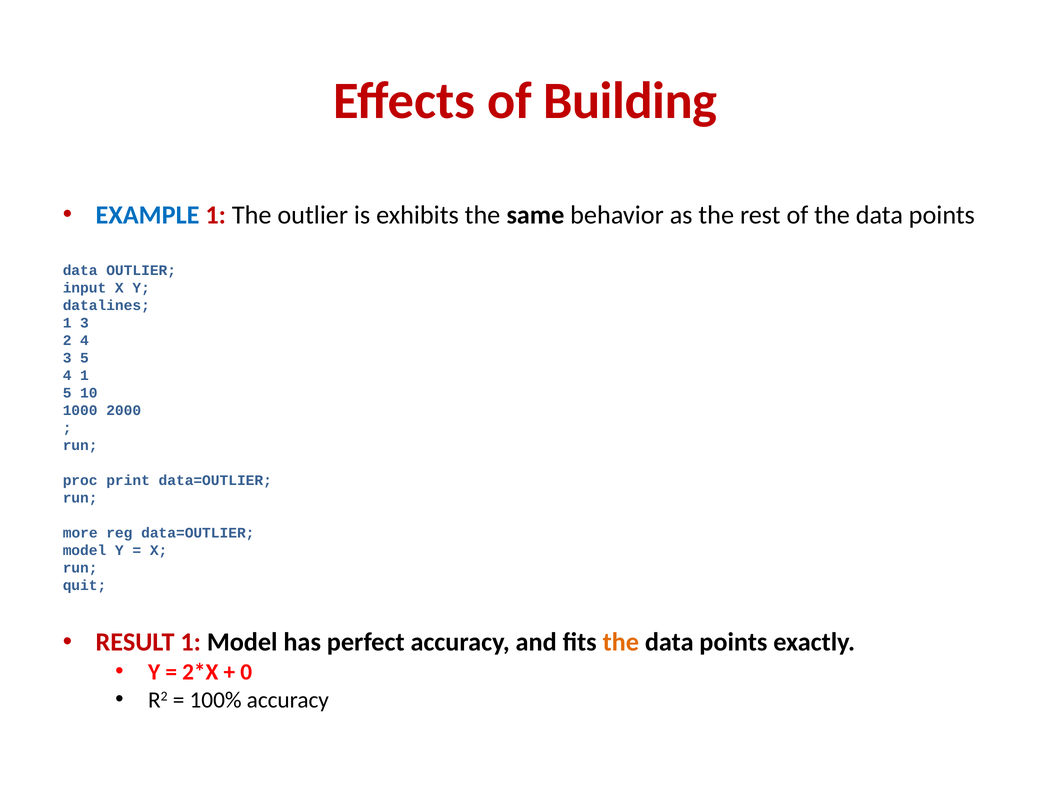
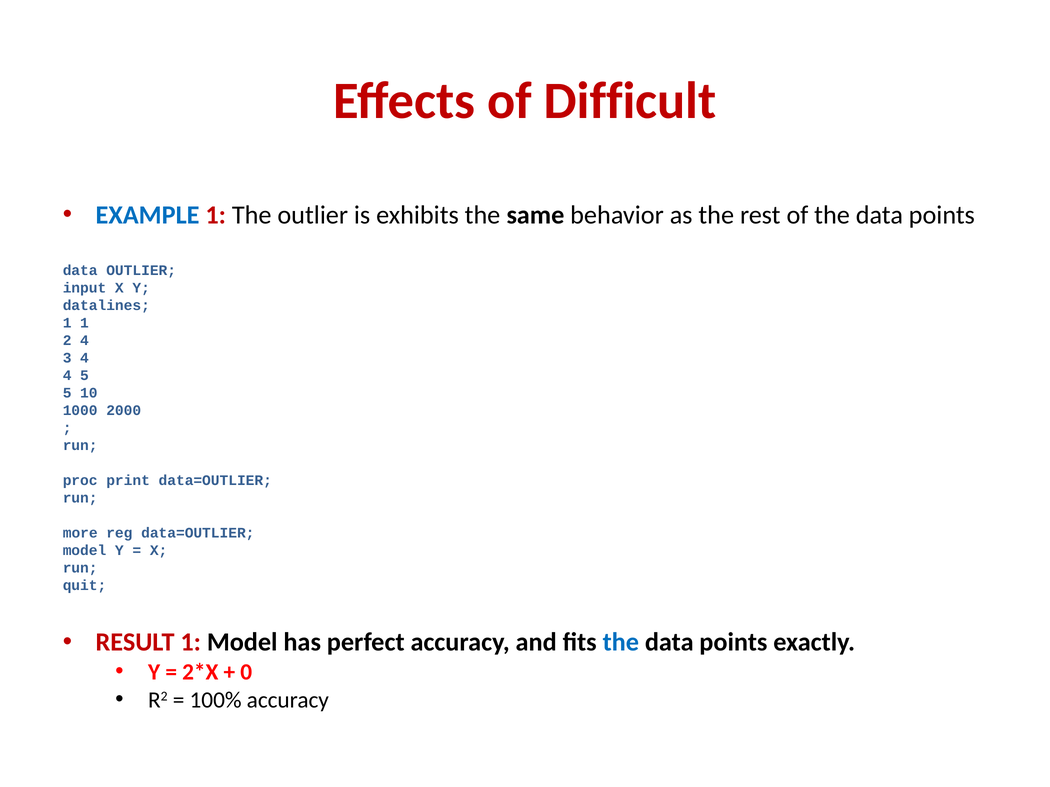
Building: Building -> Difficult (630, 101)
1 3: 3 -> 1 (84, 323)
3 5: 5 -> 4 (84, 358)
4 1: 1 -> 5 (84, 376)
the colour: orange -> blue (621, 643)
